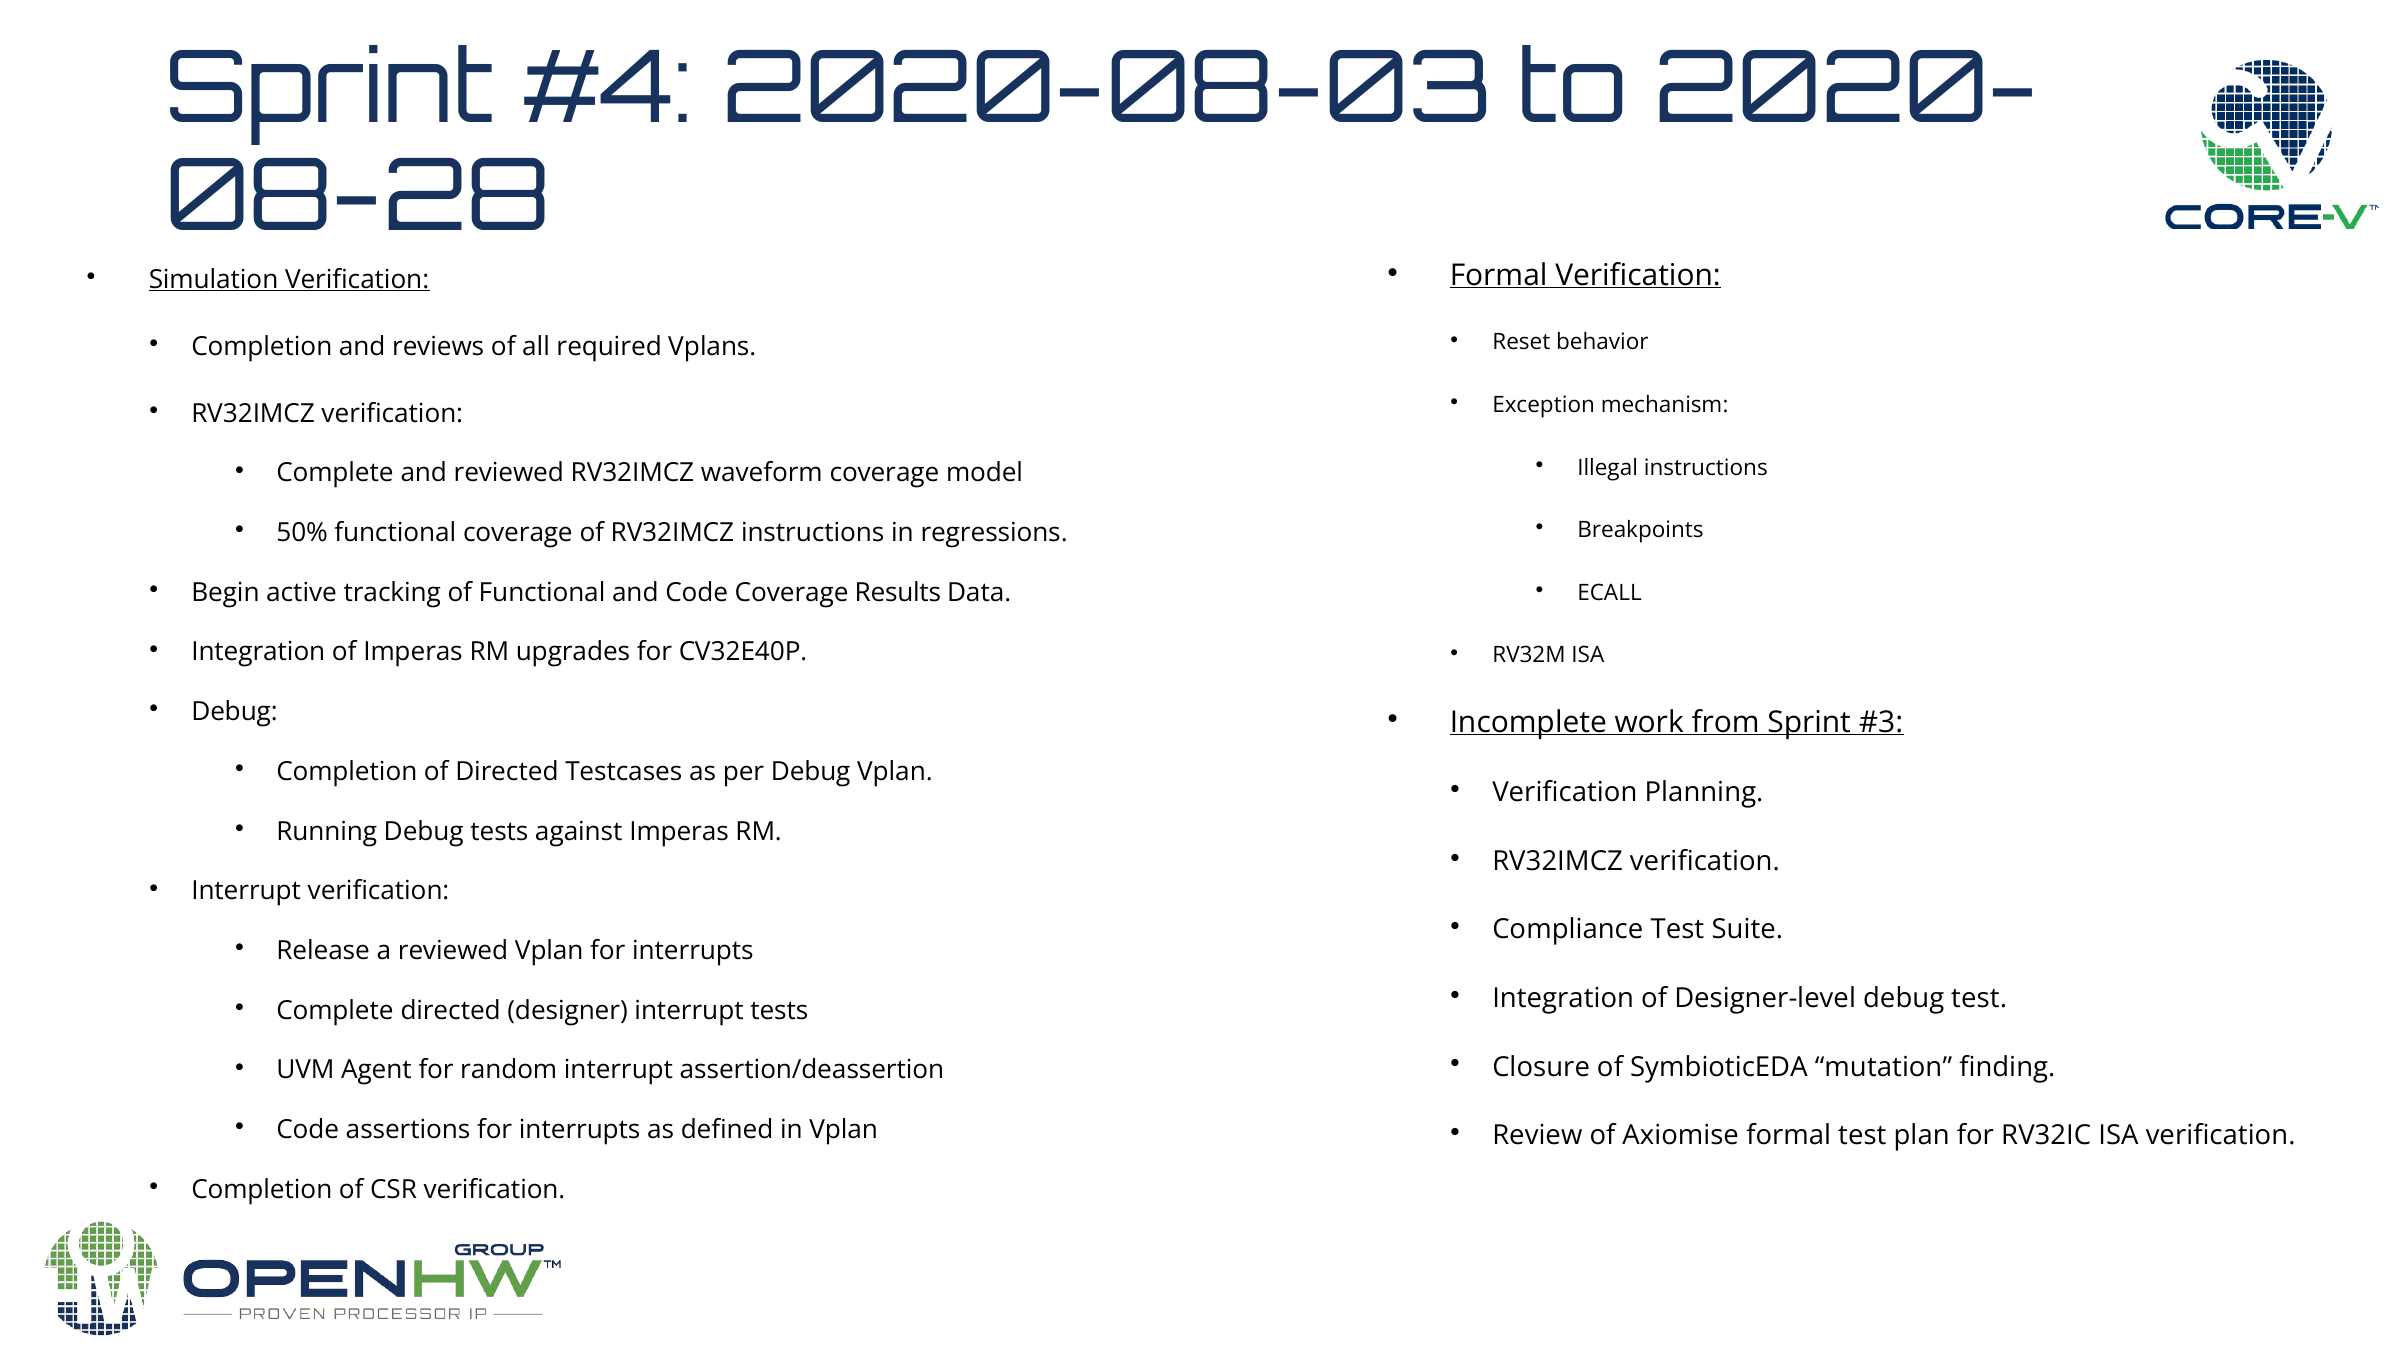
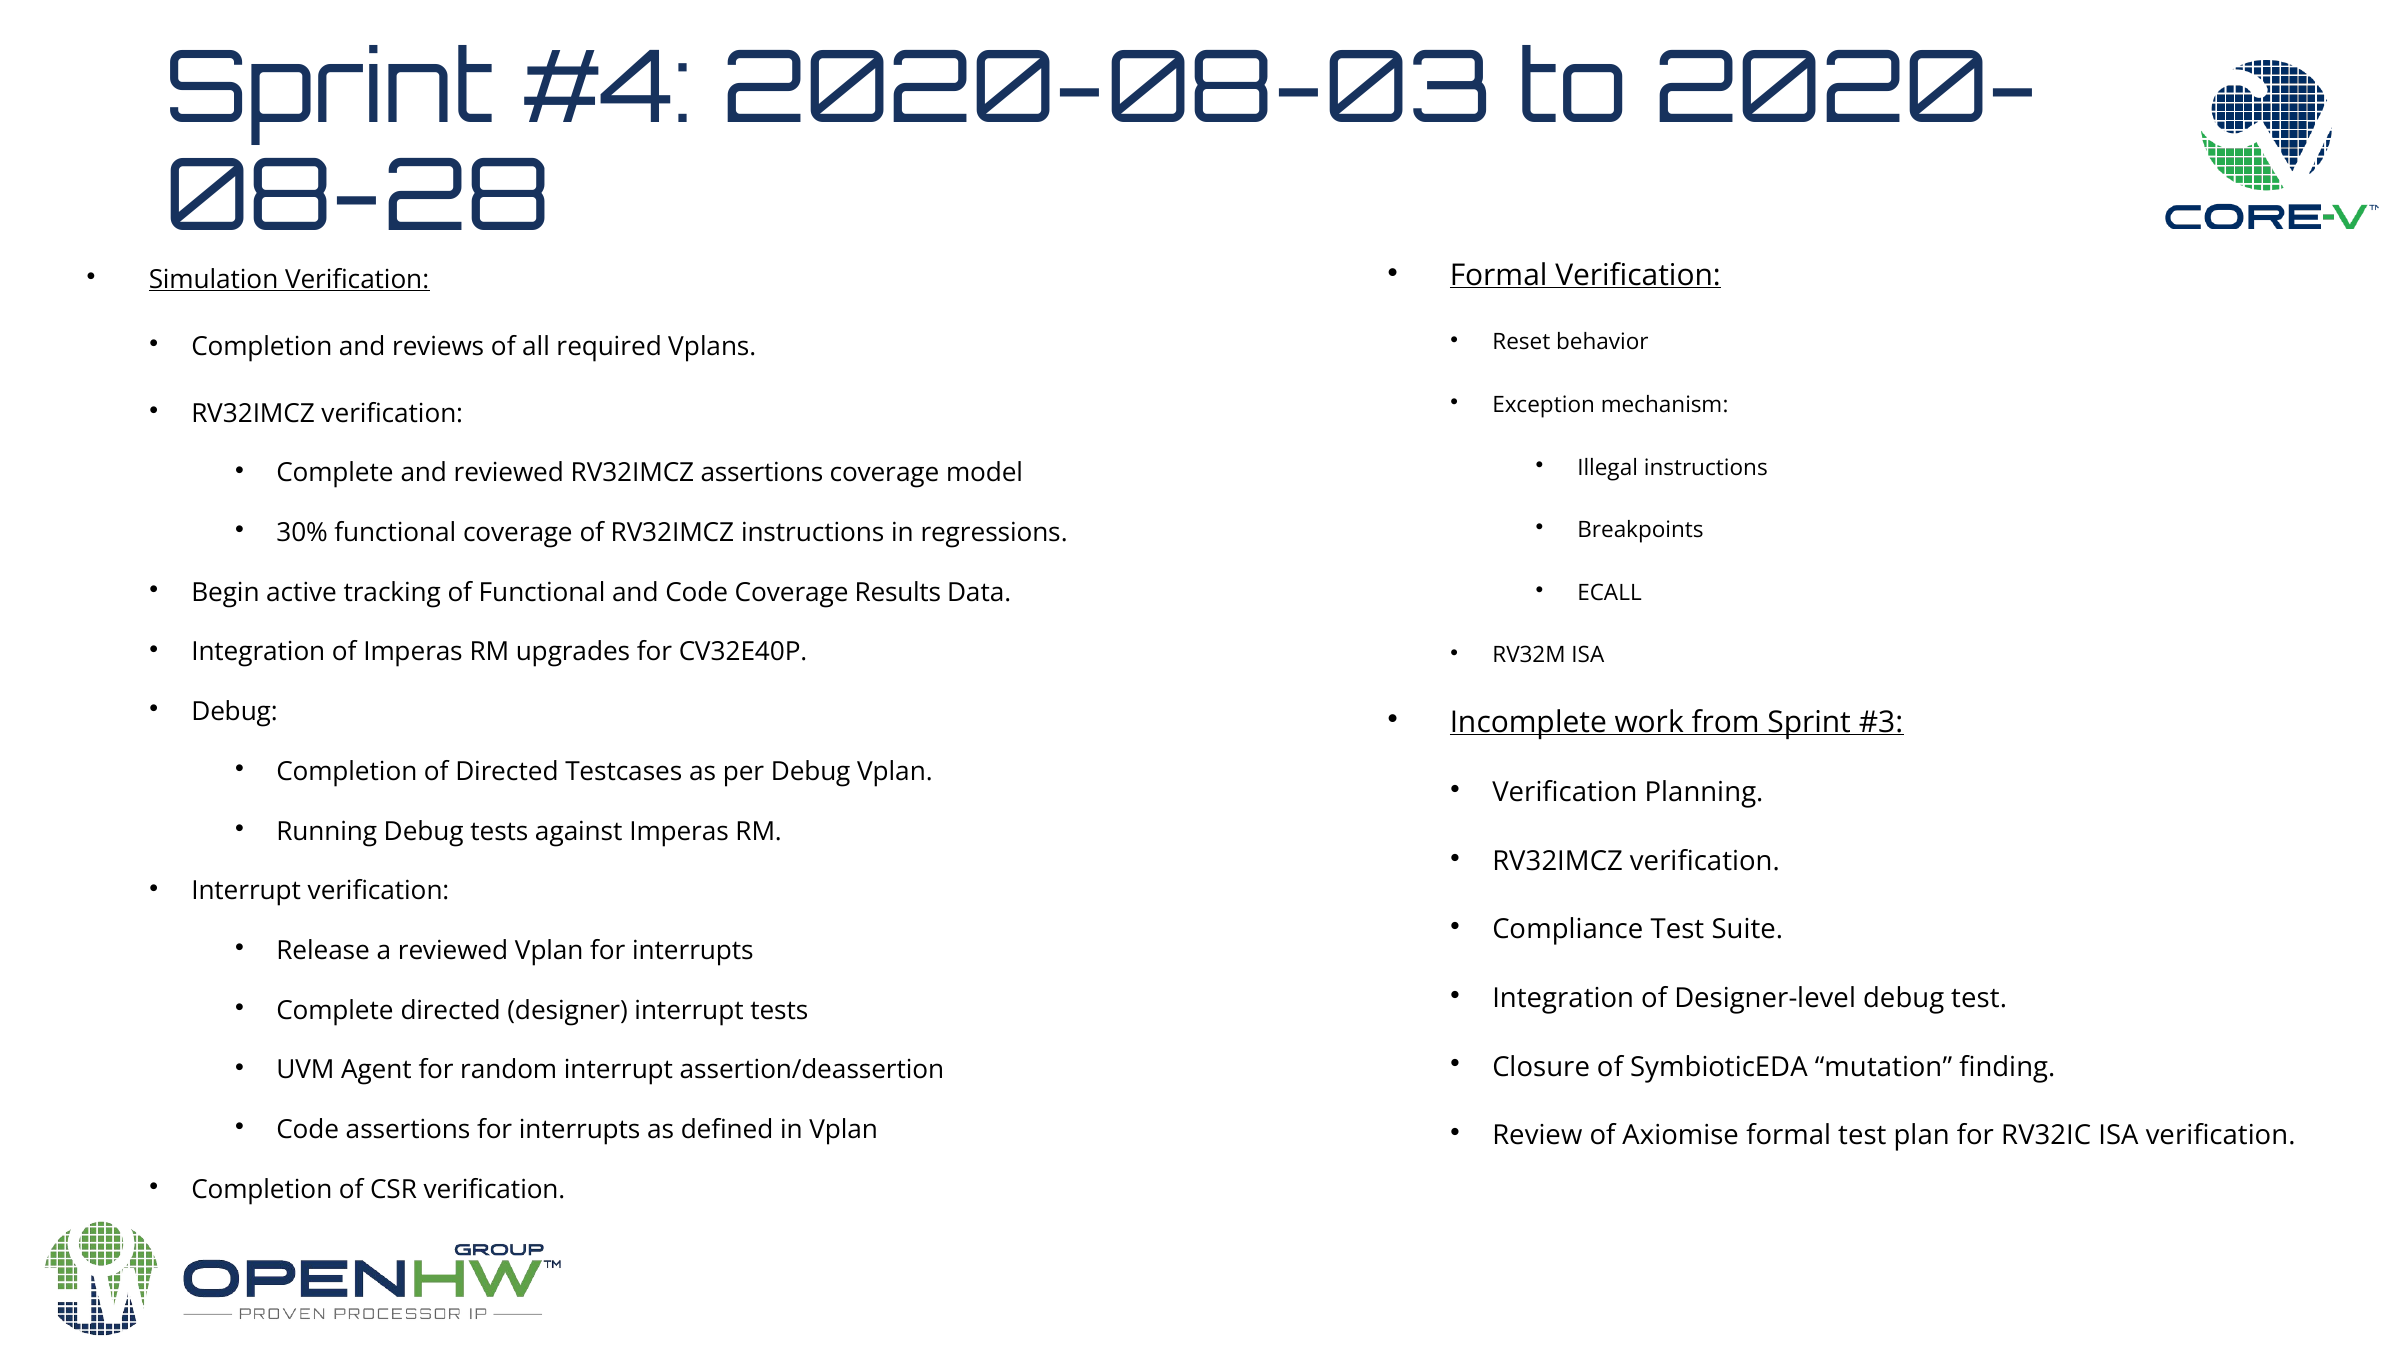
RV32IMCZ waveform: waveform -> assertions (762, 473)
50%: 50% -> 30% (302, 533)
